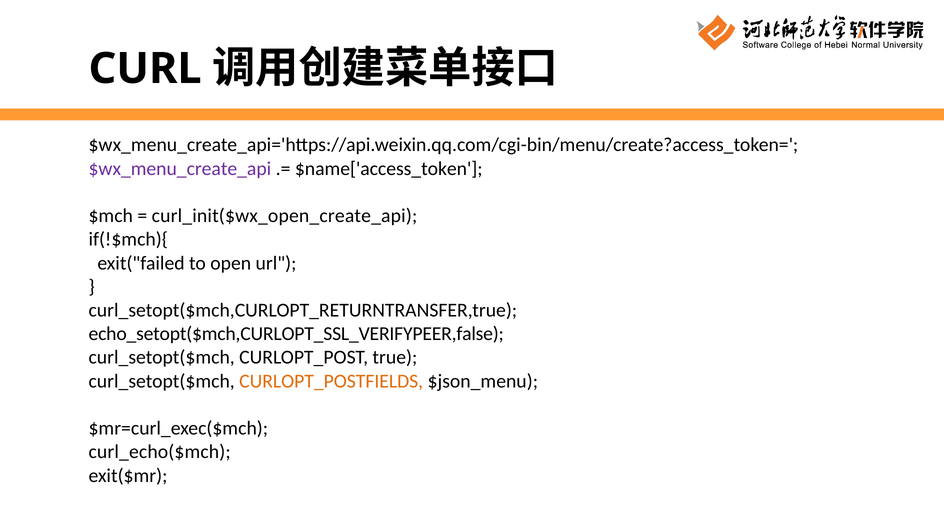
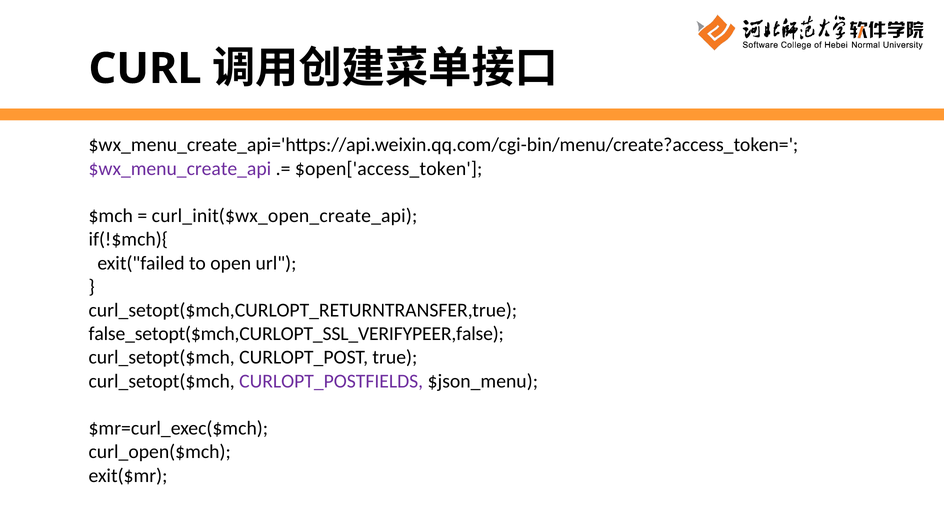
$name['access_token: $name['access_token -> $open['access_token (389, 169)
echo_setopt($mch,CURLOPT_SSL_VERIFYPEER,false: echo_setopt($mch,CURLOPT_SSL_VERIFYPEER,false -> false_setopt($mch,CURLOPT_SSL_VERIFYPEER,false (296, 334)
CURLOPT_POSTFIELDS colour: orange -> purple (331, 381)
curl_echo($mch: curl_echo($mch -> curl_open($mch (160, 452)
